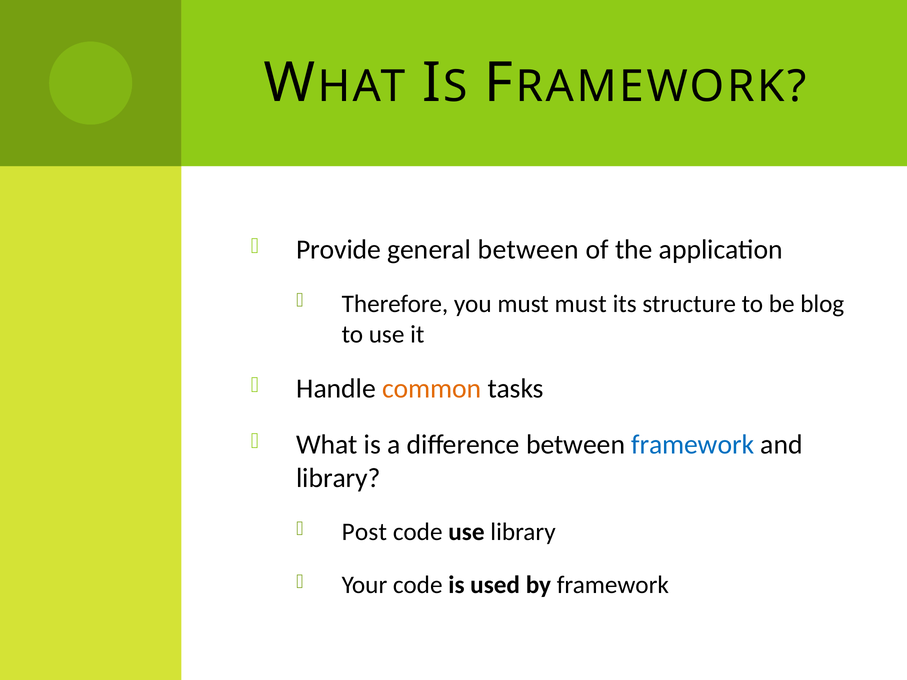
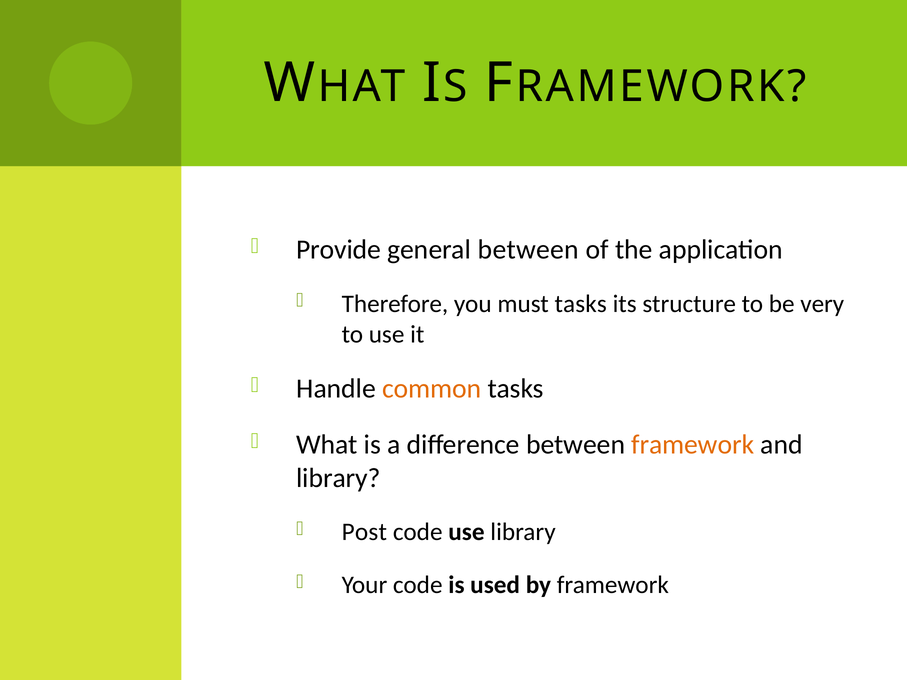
must must: must -> tasks (581, 304)
blog: blog -> very (822, 304)
framework colour: blue -> orange (693, 445)
